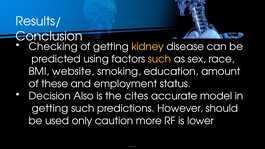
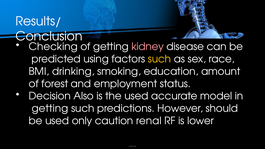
kidney colour: yellow -> pink (148, 47)
website: website -> drinking (73, 71)
these: these -> forest (55, 84)
the cites: cites -> used (136, 96)
more: more -> renal (149, 121)
